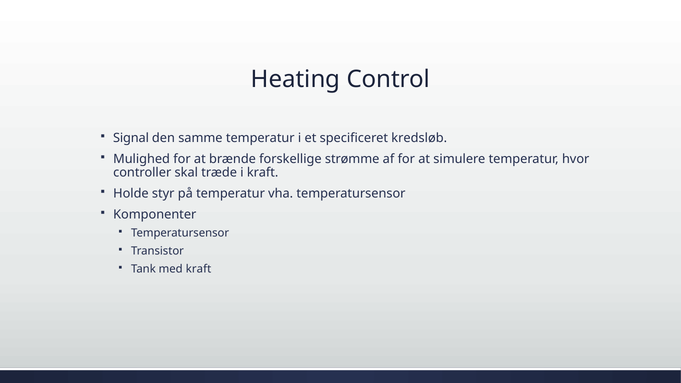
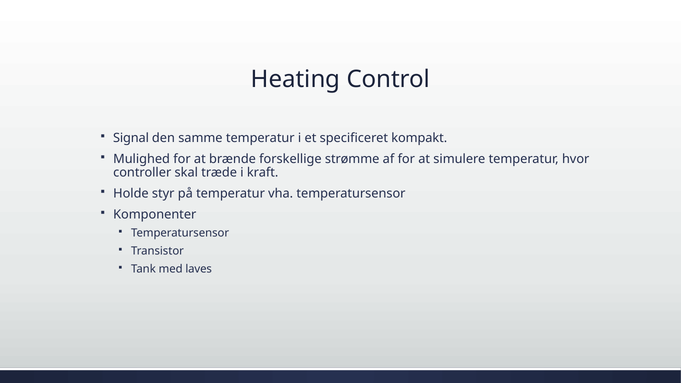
kredsløb: kredsløb -> kompakt (419, 138)
med kraft: kraft -> laves (199, 269)
